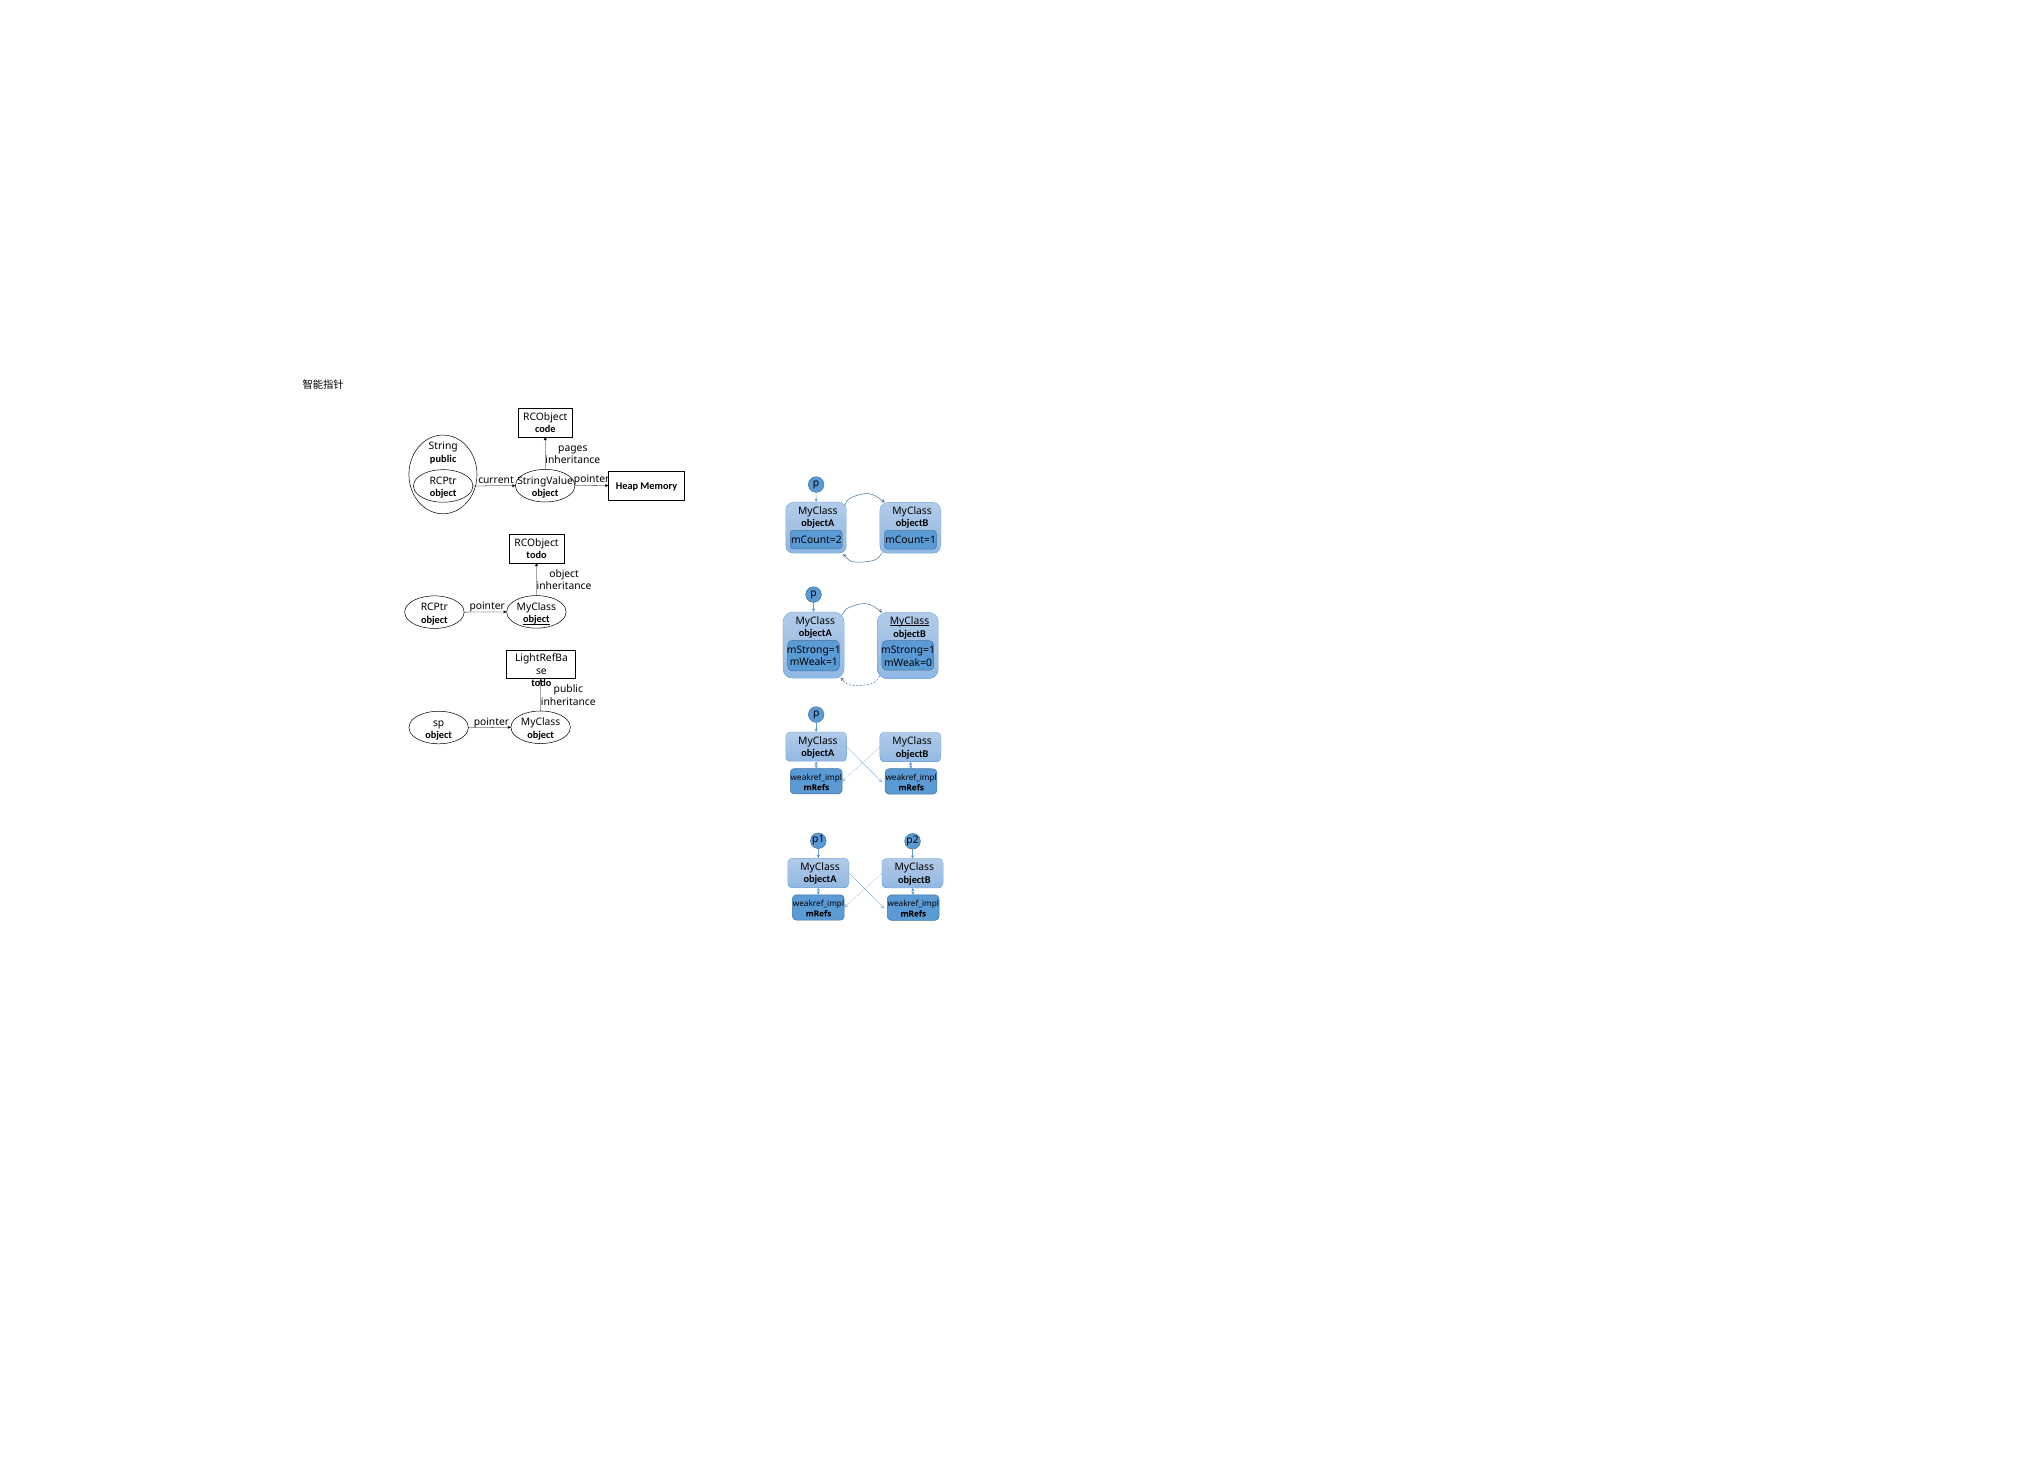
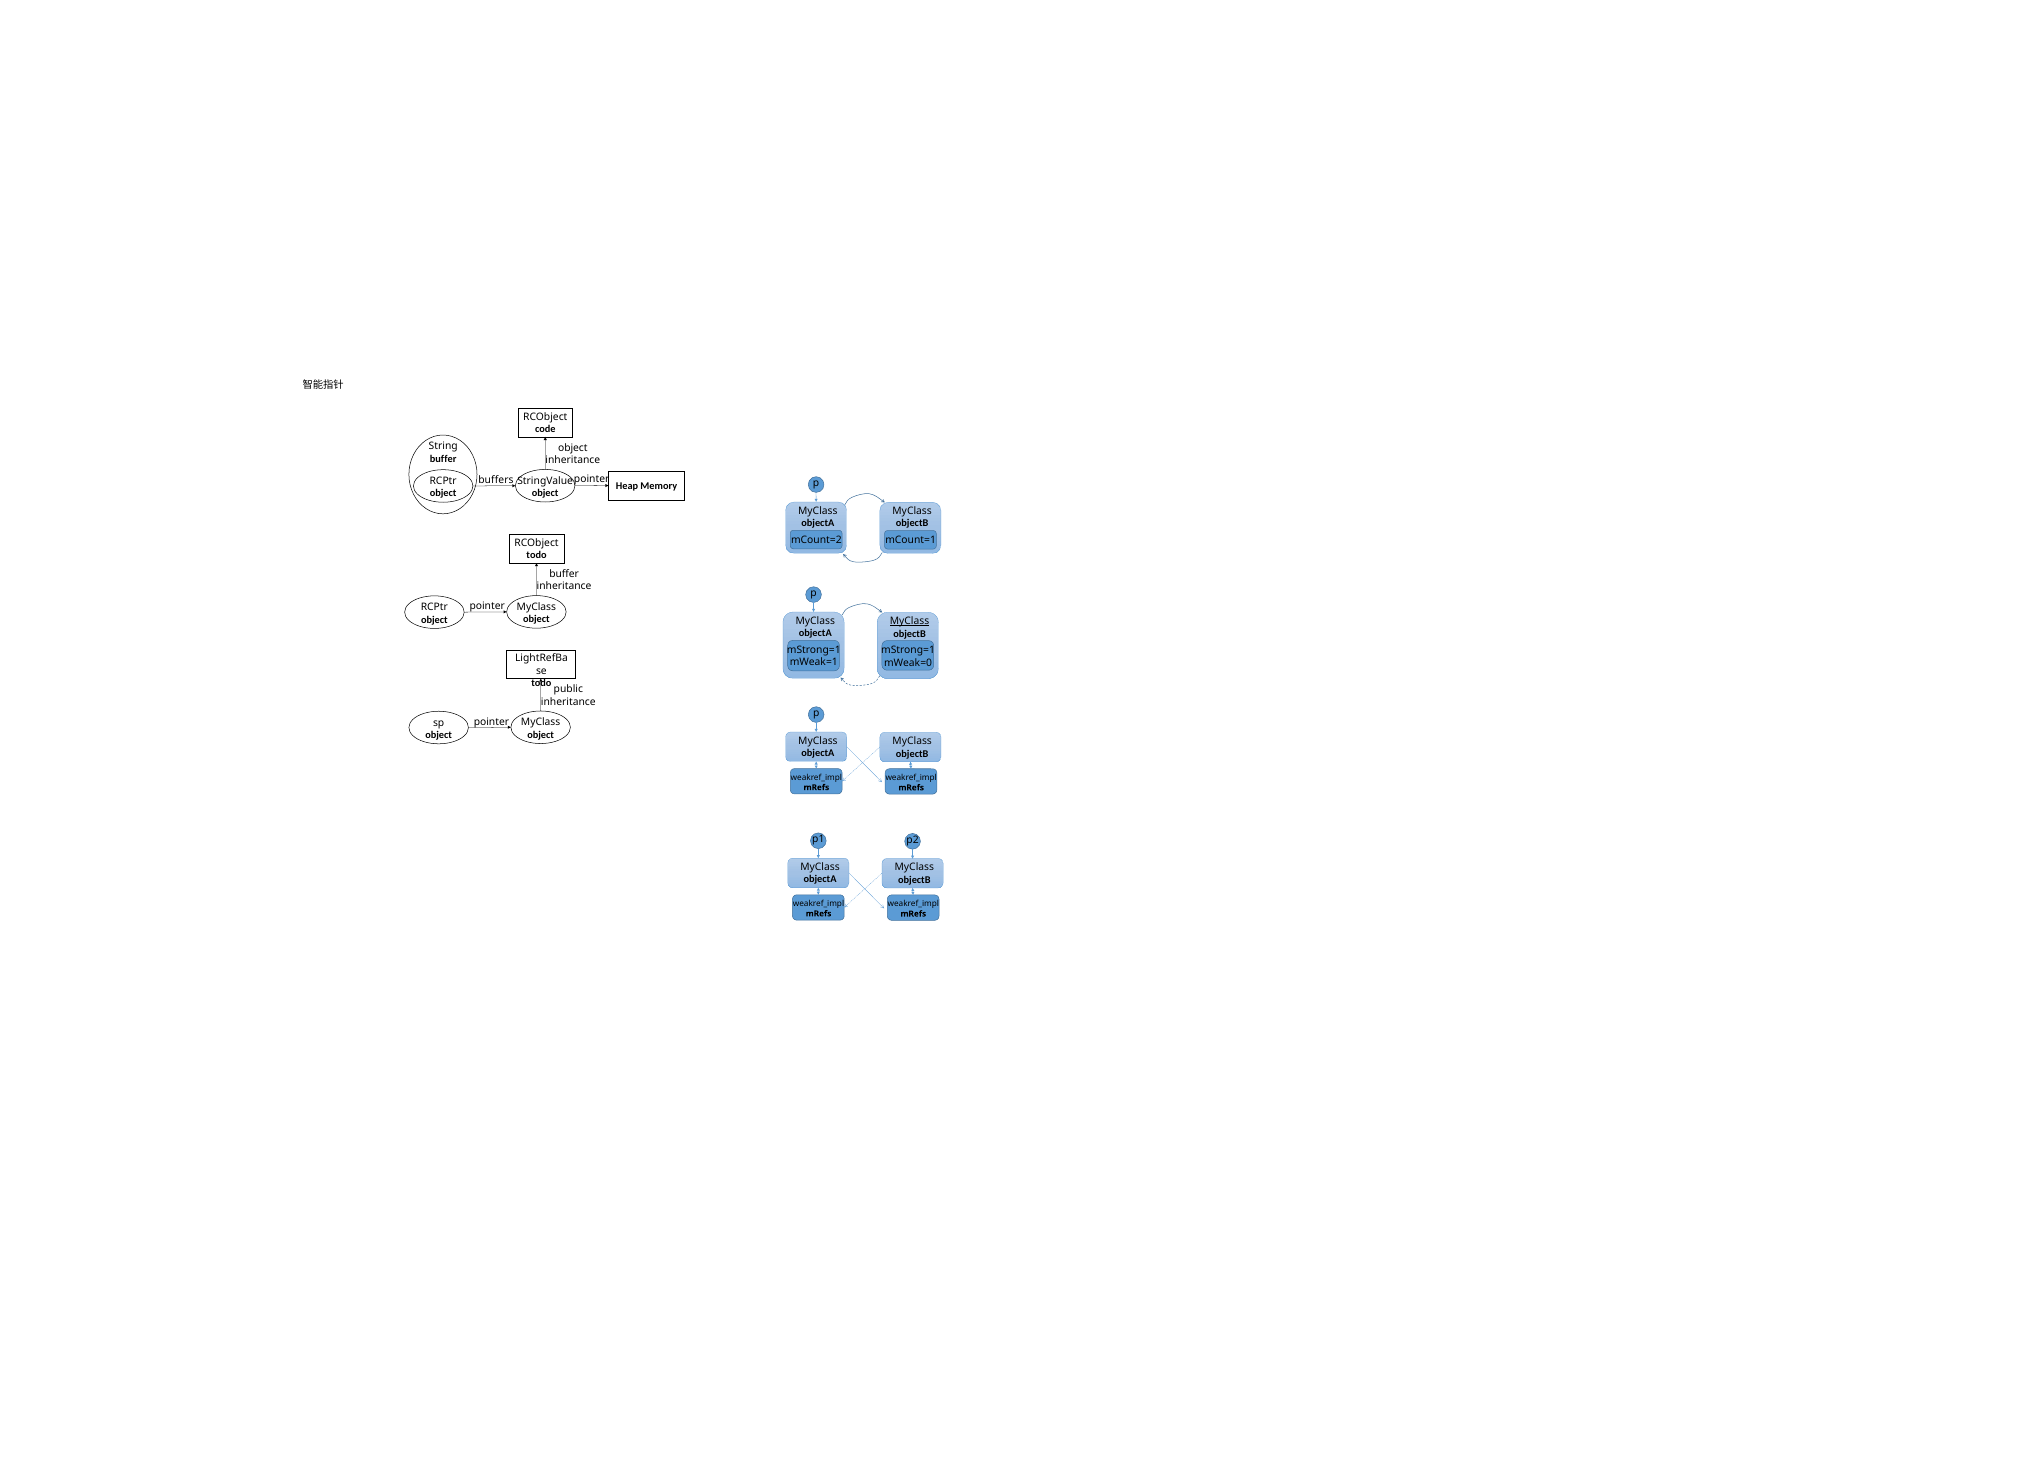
pages: pages -> object (573, 448)
public: public -> buffer (443, 459)
current: current -> buffers (496, 480)
object: object -> buffer (564, 574)
object underline: present -> none (536, 619)
